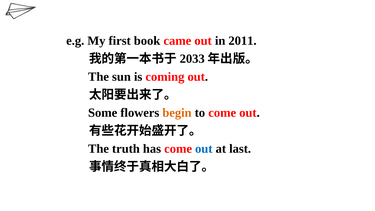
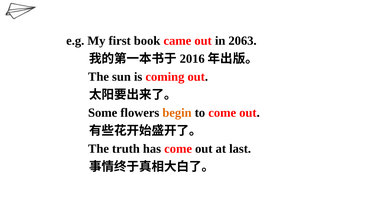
2011: 2011 -> 2063 (243, 41)
2033: 2033 -> 2016 (192, 59)
out colour: blue -> black (204, 149)
